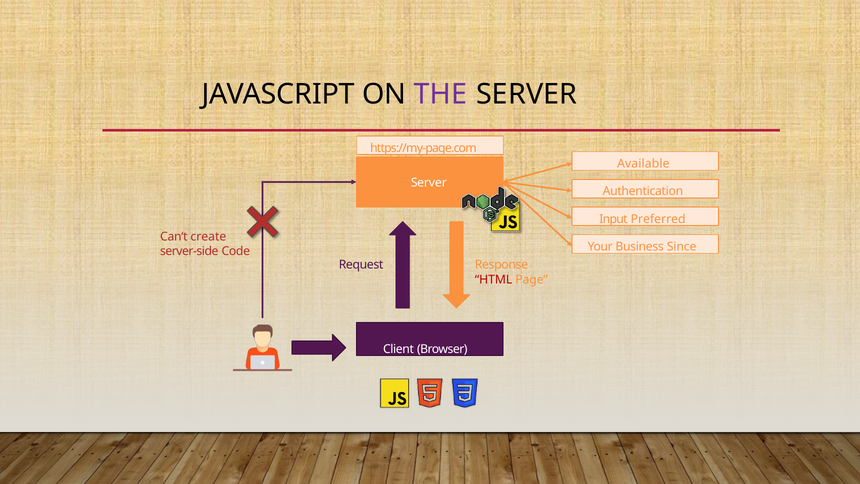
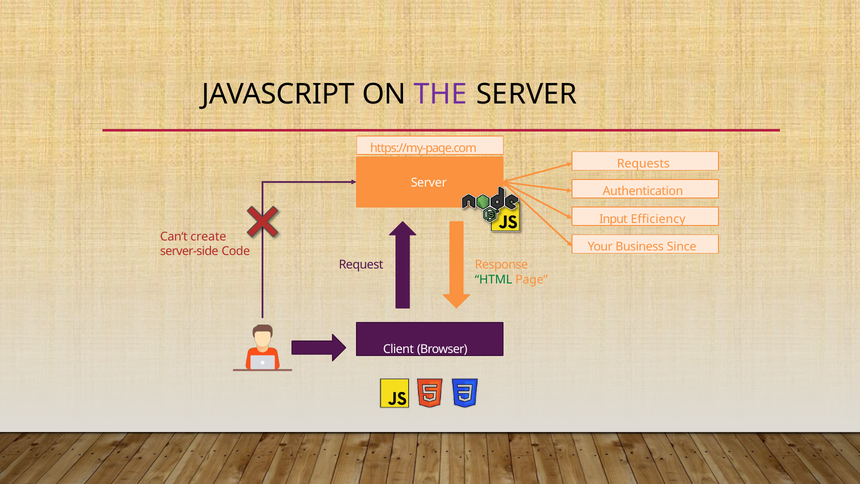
Available: Available -> Requests (643, 164)
Preferred: Preferred -> Efficiency (658, 219)
HTML colour: red -> green (494, 279)
